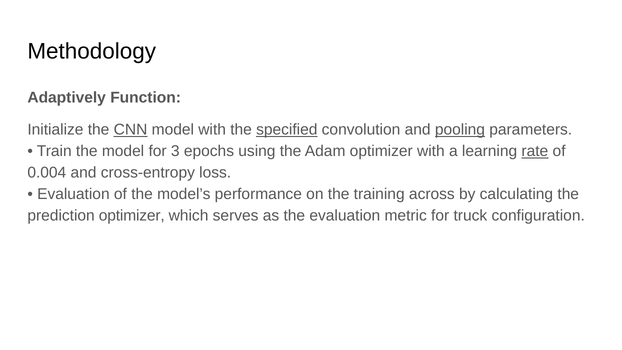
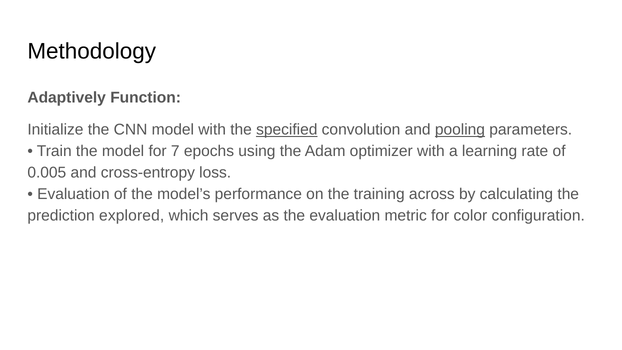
CNN underline: present -> none (131, 130)
3: 3 -> 7 (175, 151)
rate underline: present -> none (535, 151)
0.004: 0.004 -> 0.005 (47, 173)
prediction optimizer: optimizer -> explored (132, 215)
truck: truck -> color (470, 215)
